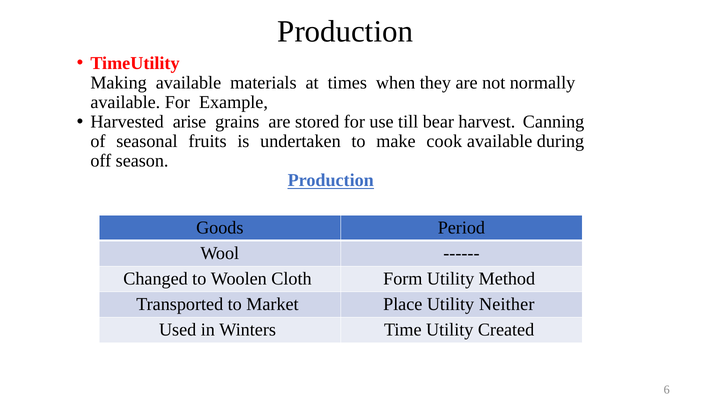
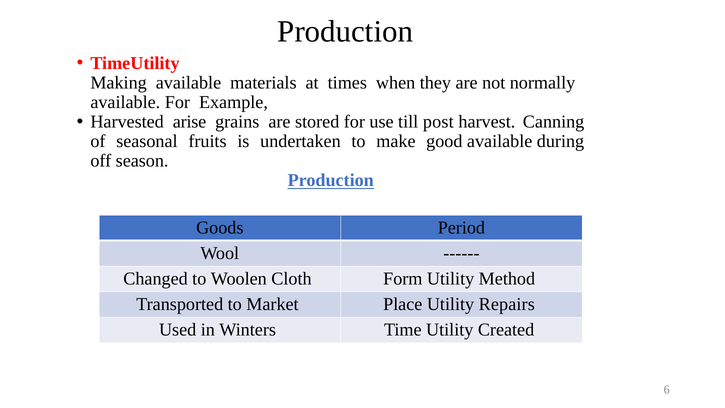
bear: bear -> post (438, 122)
cook: cook -> good (444, 141)
Neither: Neither -> Repairs (507, 304)
